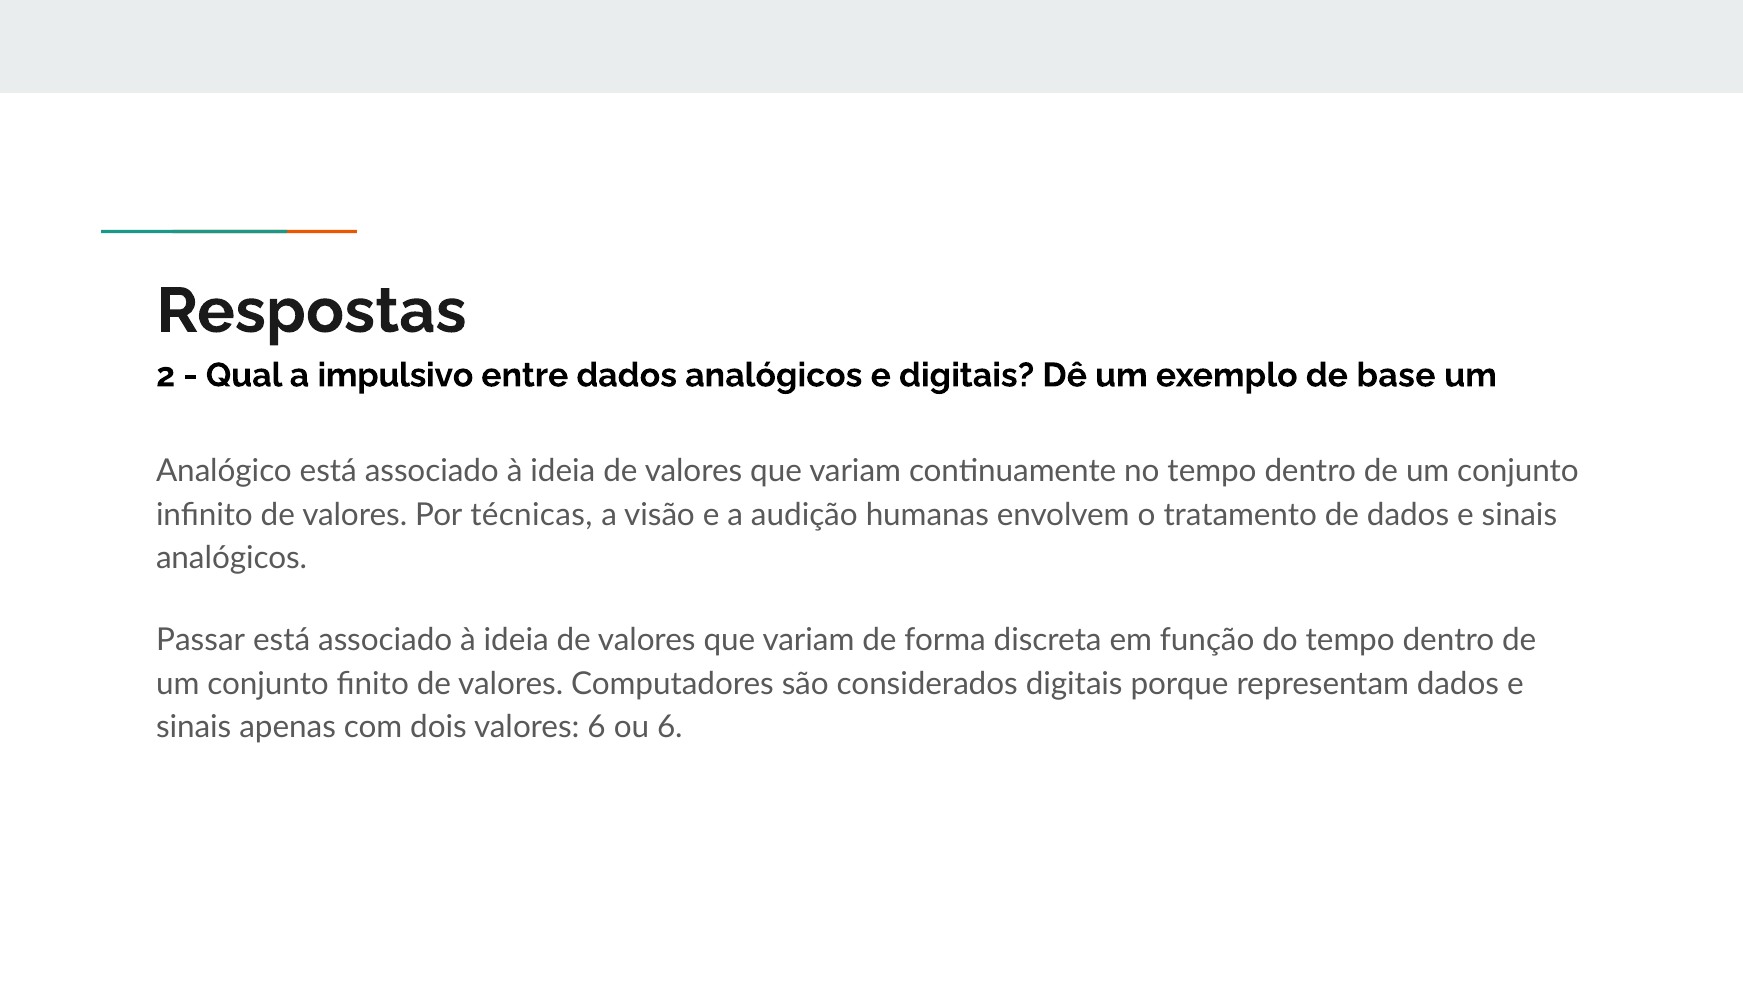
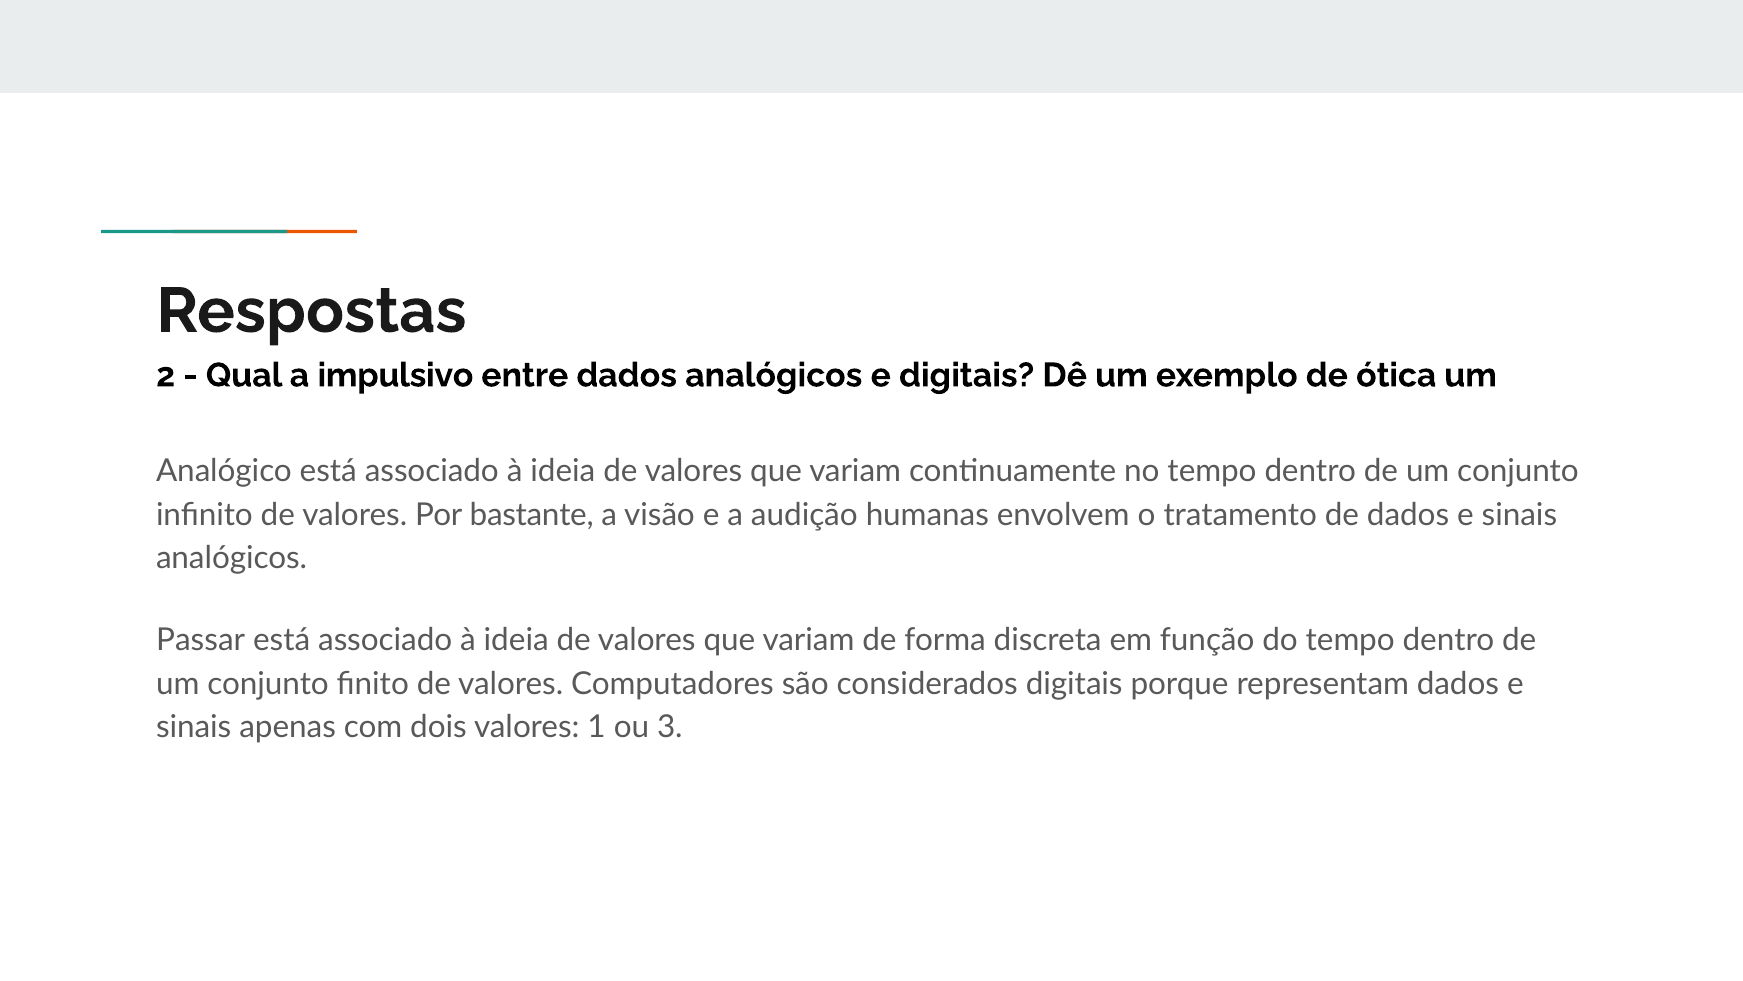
base: base -> ótica (1396, 375)
técnicas: técnicas -> bastante (532, 514)
valores 6: 6 -> 1 (597, 727)
ou 6: 6 -> 3 (670, 727)
